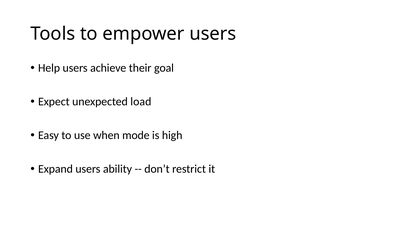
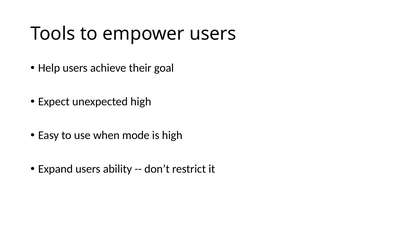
unexpected load: load -> high (141, 101)
